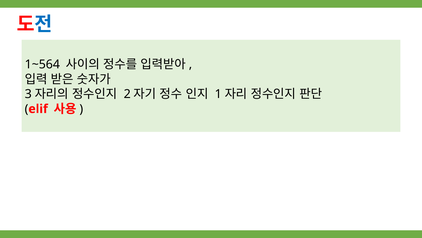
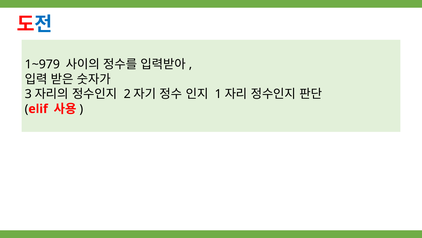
1~564: 1~564 -> 1~979 (42, 64)
